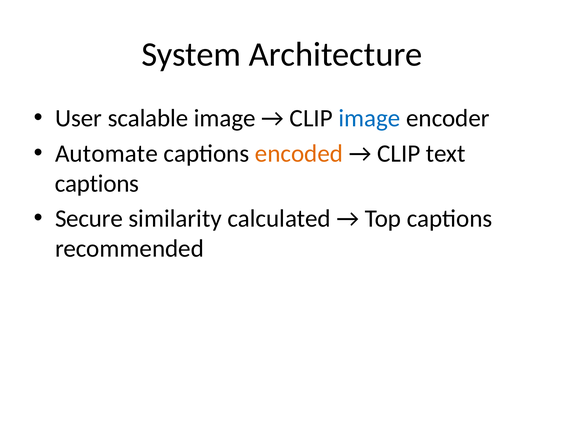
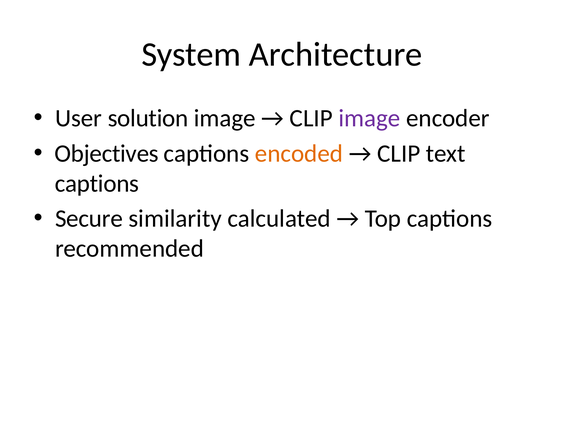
scalable: scalable -> solution (148, 118)
image colour: blue -> purple (369, 118)
Automate: Automate -> Objectives (107, 153)
